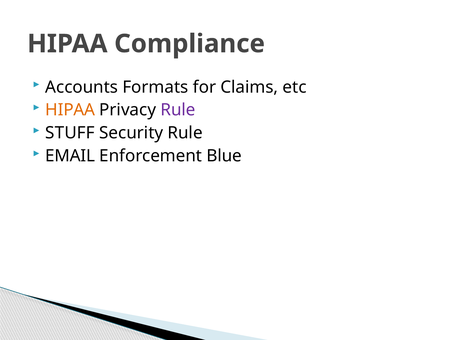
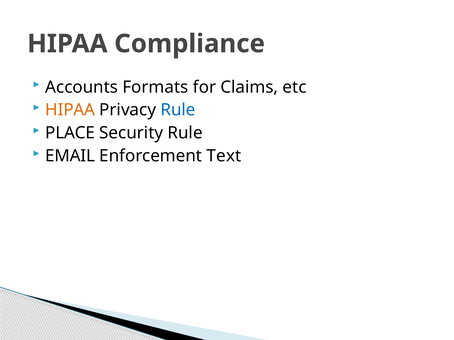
Rule colour: purple -> blue (178, 110)
STUFF: STUFF -> PLACE (70, 133)
Blue: Blue -> Text (224, 156)
